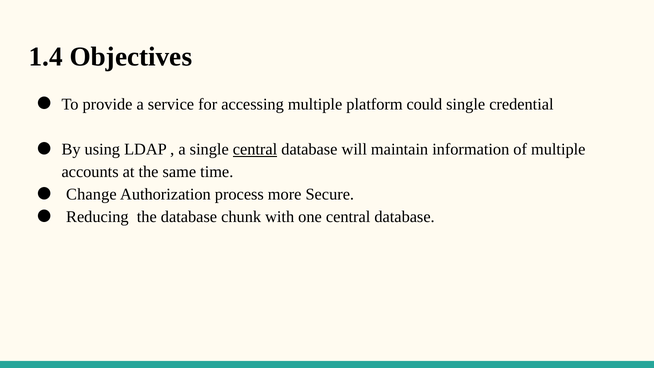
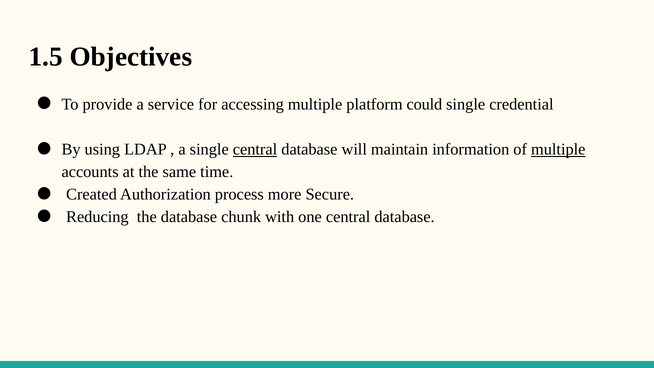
1.4: 1.4 -> 1.5 (46, 57)
multiple underline: none -> present (558, 149)
Change: Change -> Created (91, 194)
